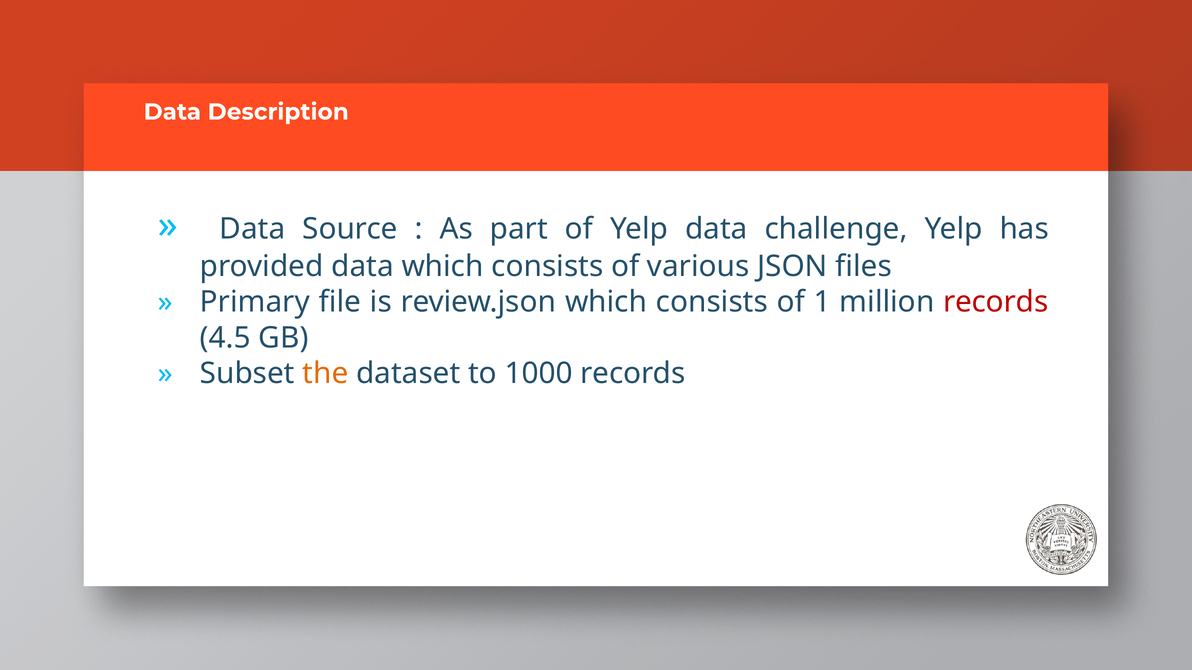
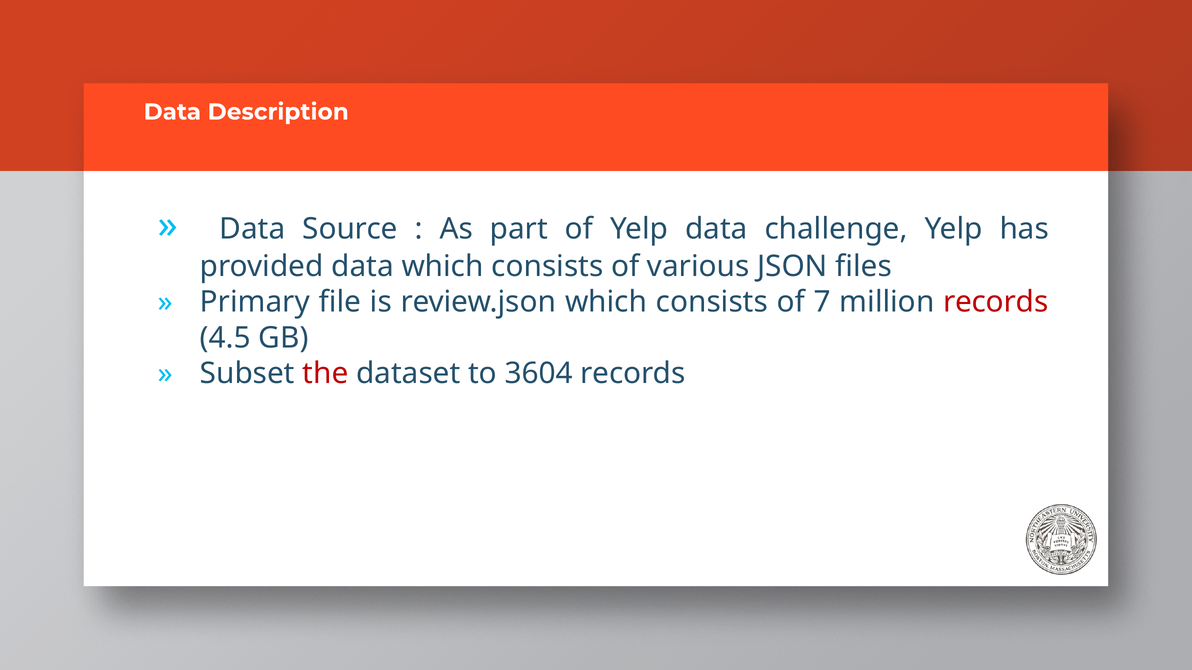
1: 1 -> 7 (822, 302)
the colour: orange -> red (325, 374)
1000: 1000 -> 3604 (539, 374)
